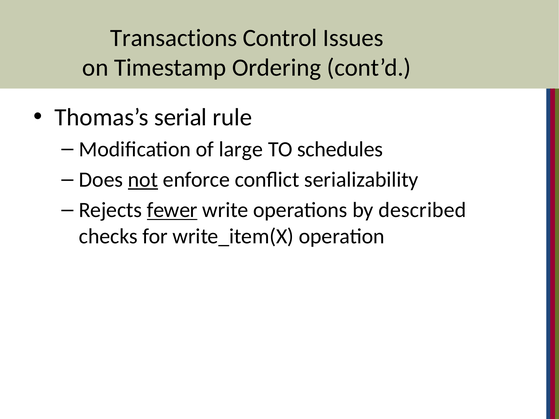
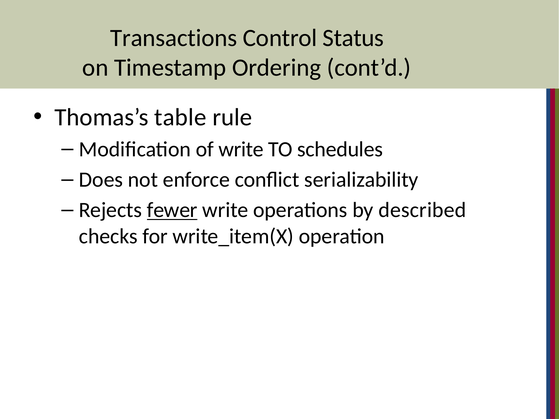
Issues: Issues -> Status (353, 38)
serial: serial -> table (180, 117)
of large: large -> write (241, 149)
not underline: present -> none (143, 180)
